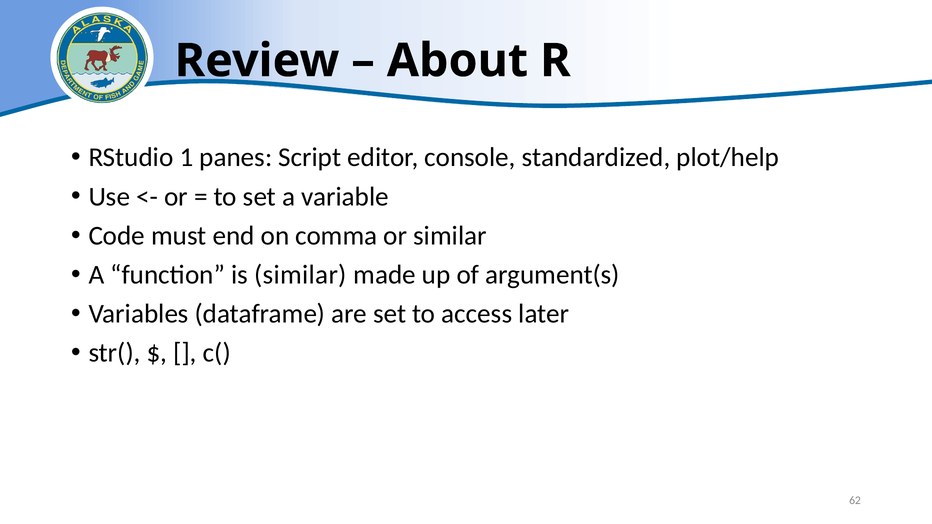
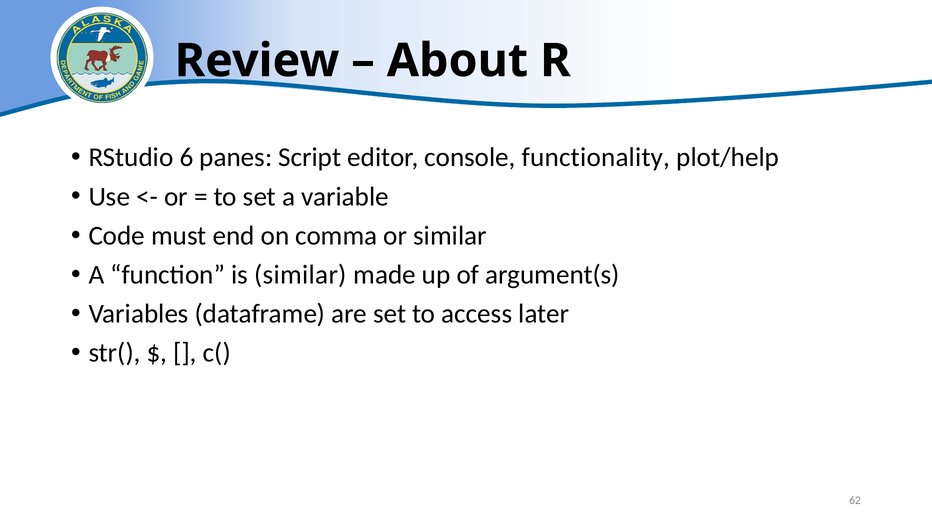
1: 1 -> 6 (186, 158)
standardized: standardized -> functionality (596, 158)
